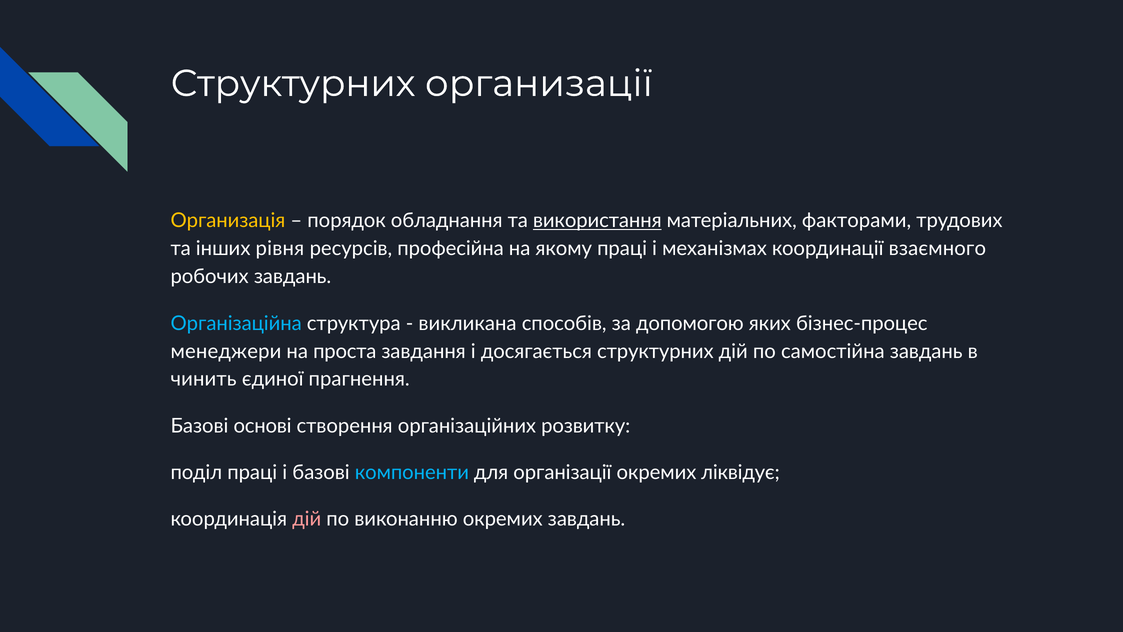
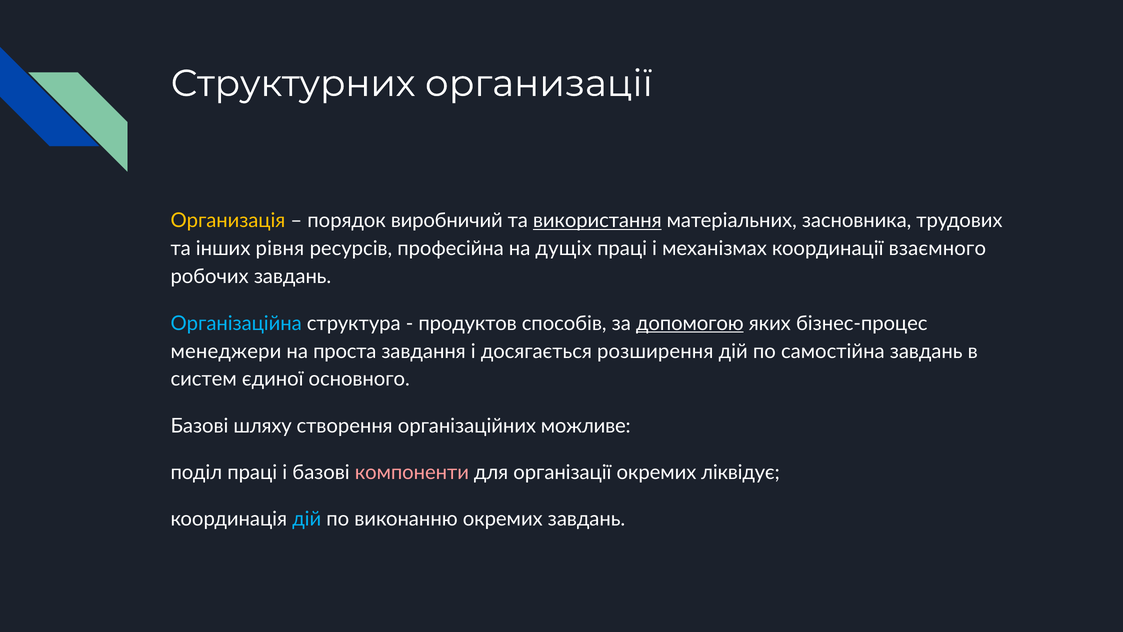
обладнання: обладнання -> виробничий (447, 221)
факторами: факторами -> засновника (857, 221)
якому: якому -> дущіх (564, 249)
викликана: викликана -> продуктов (468, 323)
допомогою underline: none -> present (690, 323)
досягається структурних: структурних -> розширення (655, 351)
чинить: чинить -> систем (204, 379)
прагнення: прагнення -> основного (359, 379)
основі: основі -> шляху (263, 426)
розвитку: розвитку -> можливе (586, 426)
компоненти colour: light blue -> pink (412, 472)
дій colour: pink -> light blue (307, 519)
